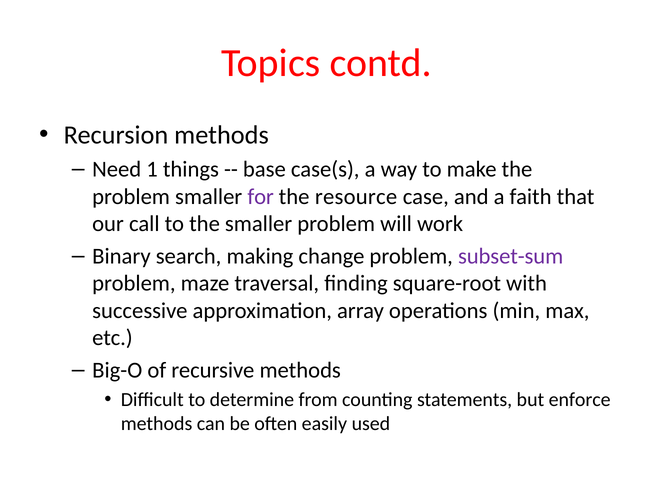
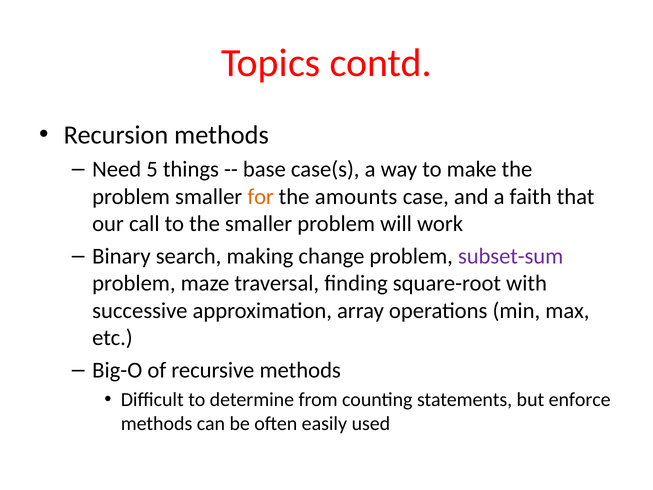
1: 1 -> 5 (152, 169)
for colour: purple -> orange (261, 197)
resource: resource -> amounts (356, 197)
